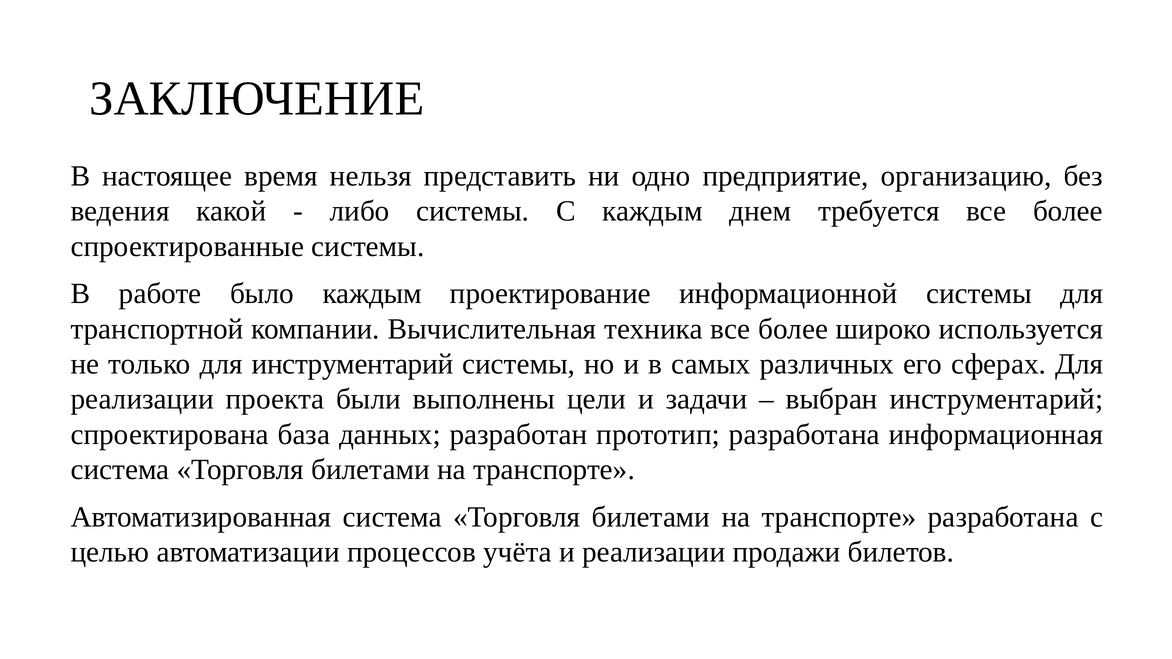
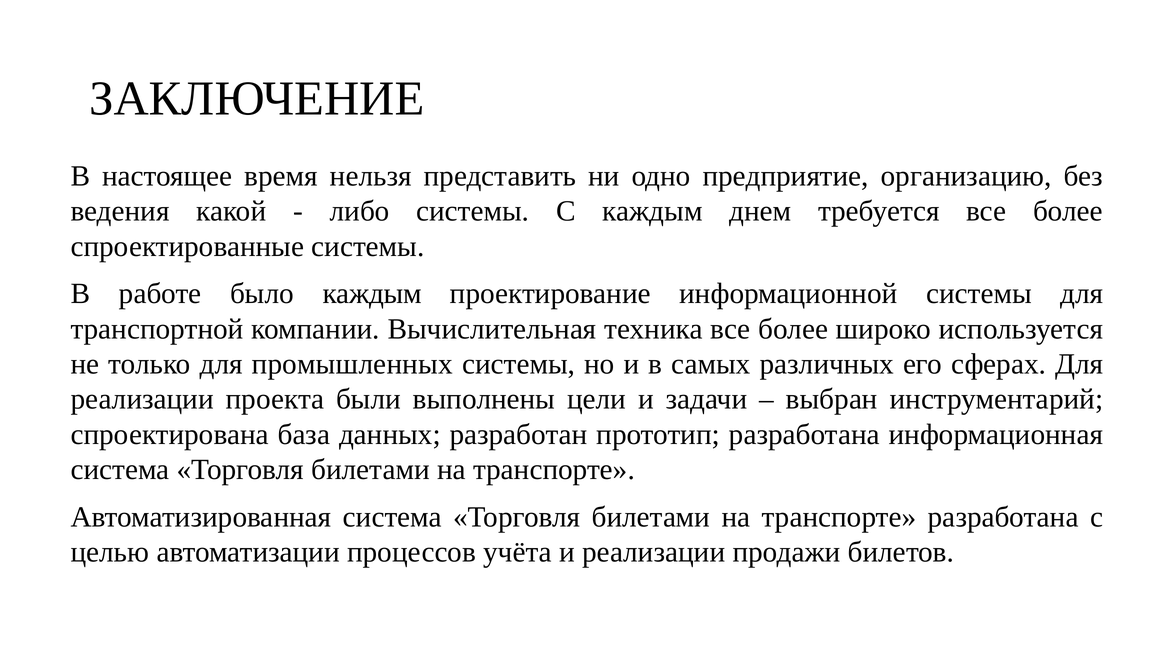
для инструментарий: инструментарий -> промышленных (352, 364)
